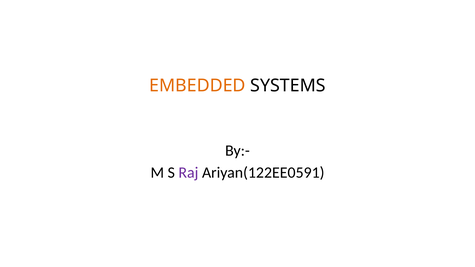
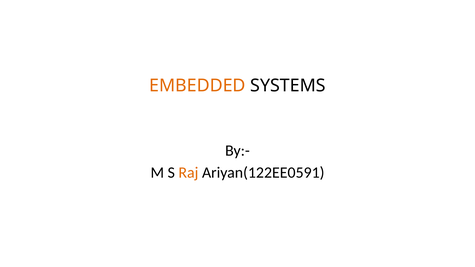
Raj colour: purple -> orange (188, 173)
